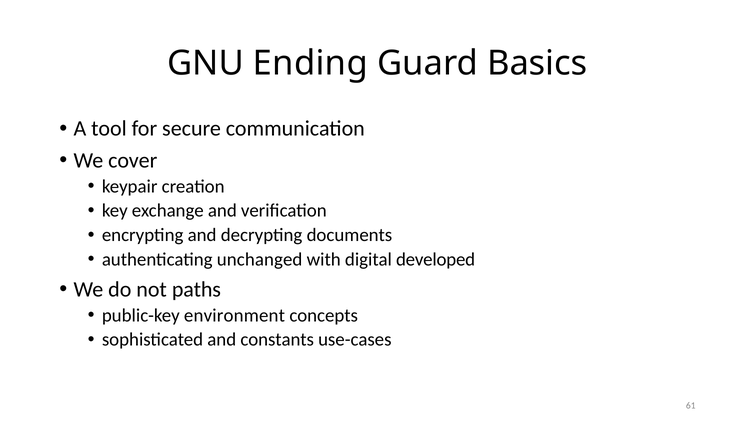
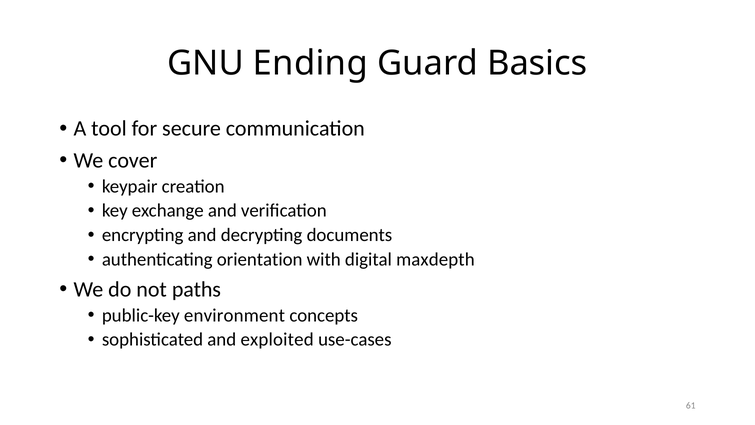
unchanged: unchanged -> orientation (260, 259)
developed: developed -> maxdepth (435, 259)
constants: constants -> exploited (277, 339)
